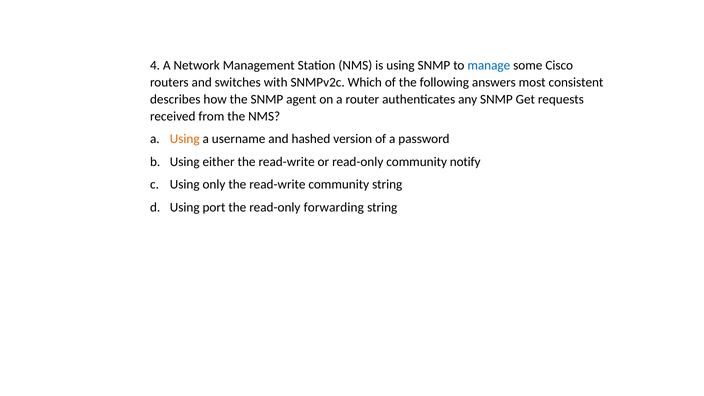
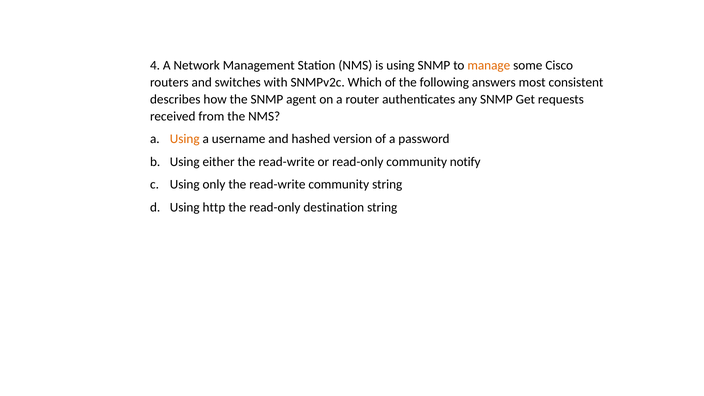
manage colour: blue -> orange (489, 65)
port: port -> http (214, 207)
forwarding: forwarding -> destination (334, 207)
